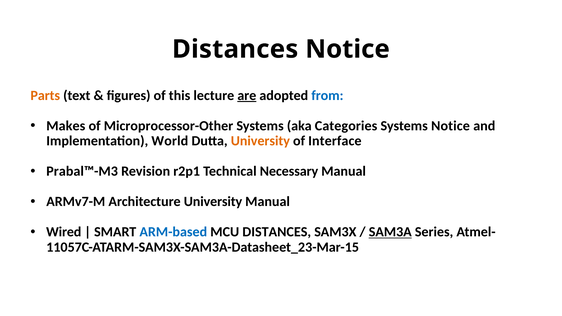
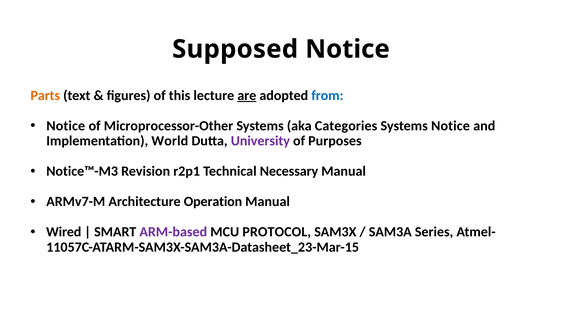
Distances: Distances -> Supposed (235, 49)
Makes: Makes -> Notice (66, 126)
University colour: orange -> purple (260, 141)
Interface: Interface -> Purposes (335, 141)
Prabal™-M3: Prabal™-M3 -> Notice™-M3 (82, 171)
Architecture University: University -> Operation (213, 202)
ARM-based colour: blue -> purple (173, 232)
MCU DISTANCES: DISTANCES -> PROTOCOL (277, 232)
SAM3A underline: present -> none (390, 232)
